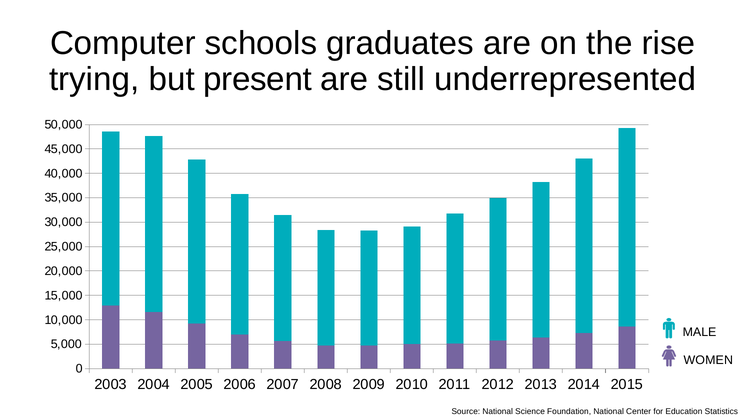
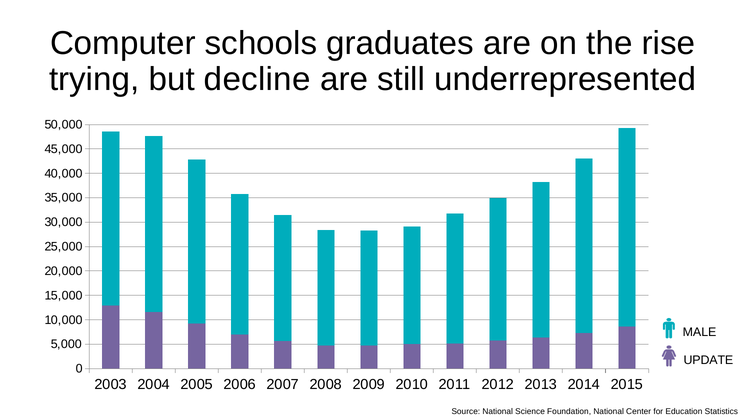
present: present -> decline (257, 80)
WOMEN: WOMEN -> UPDATE (708, 360)
